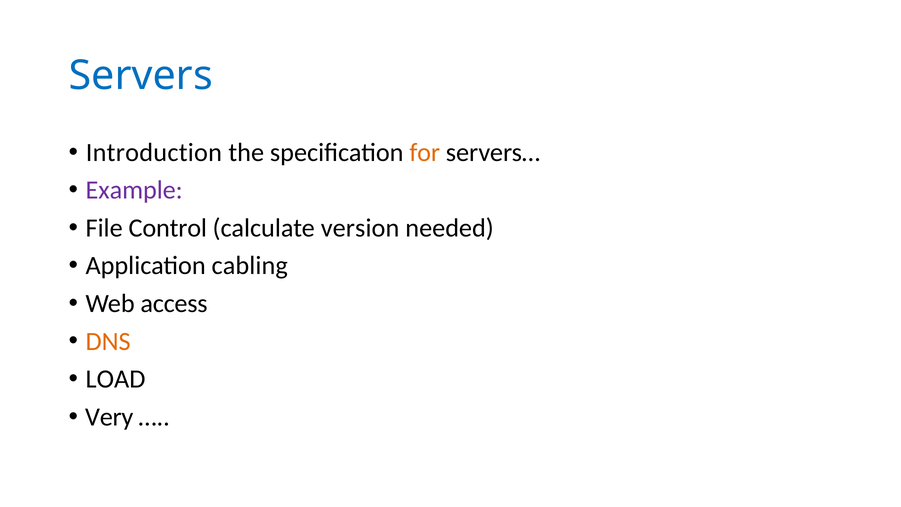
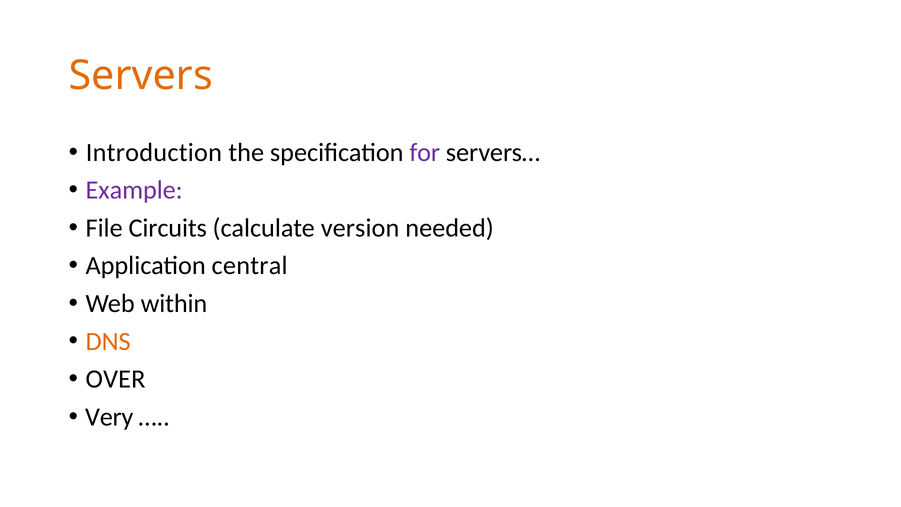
Servers colour: blue -> orange (141, 76)
for colour: orange -> purple (425, 152)
Control: Control -> Circuits (168, 228)
cabling: cabling -> central (250, 266)
access: access -> within (174, 303)
LOAD: LOAD -> OVER (115, 379)
